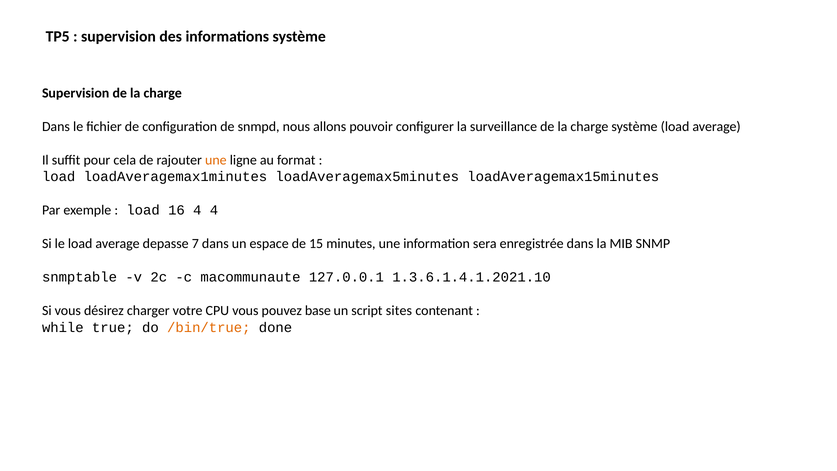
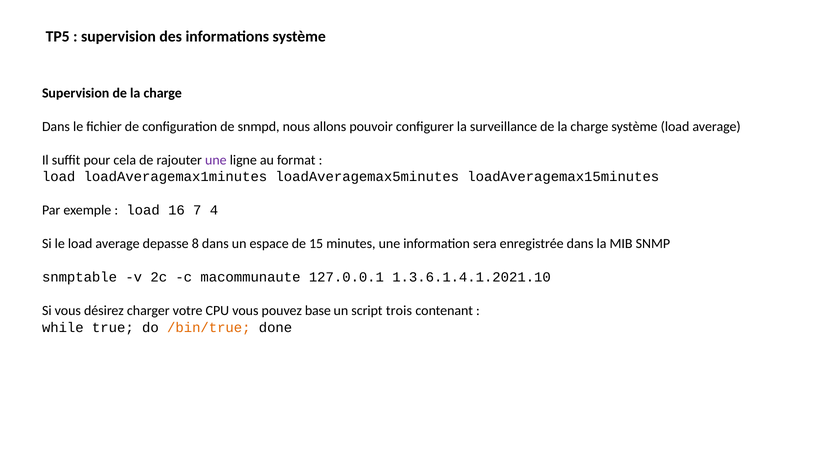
une colour: orange -> purple (216, 160)
16 4: 4 -> 7 (197, 210)
7: 7 -> 8 (195, 244)
sites: sites -> trois (399, 311)
